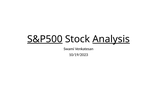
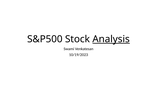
S&P500 underline: present -> none (45, 39)
